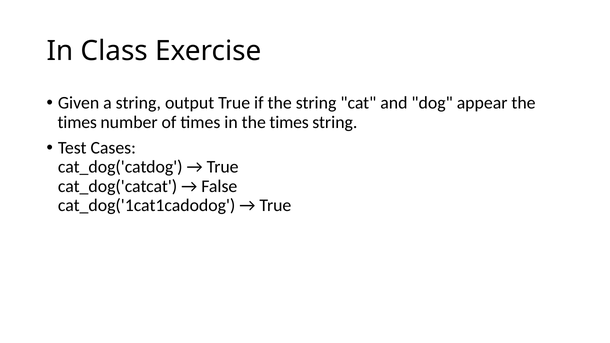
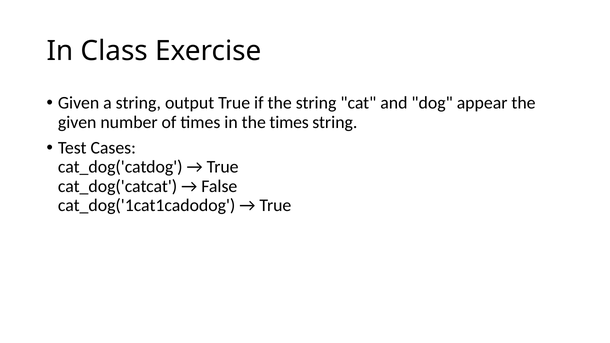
times: times -> given (77, 122)
